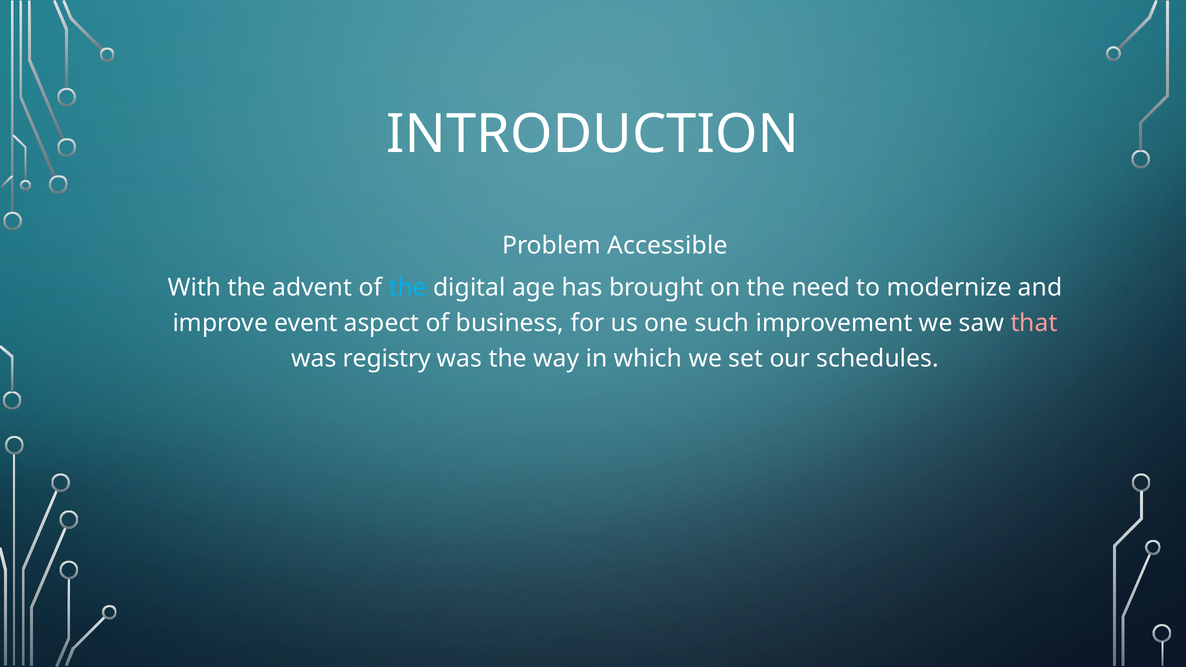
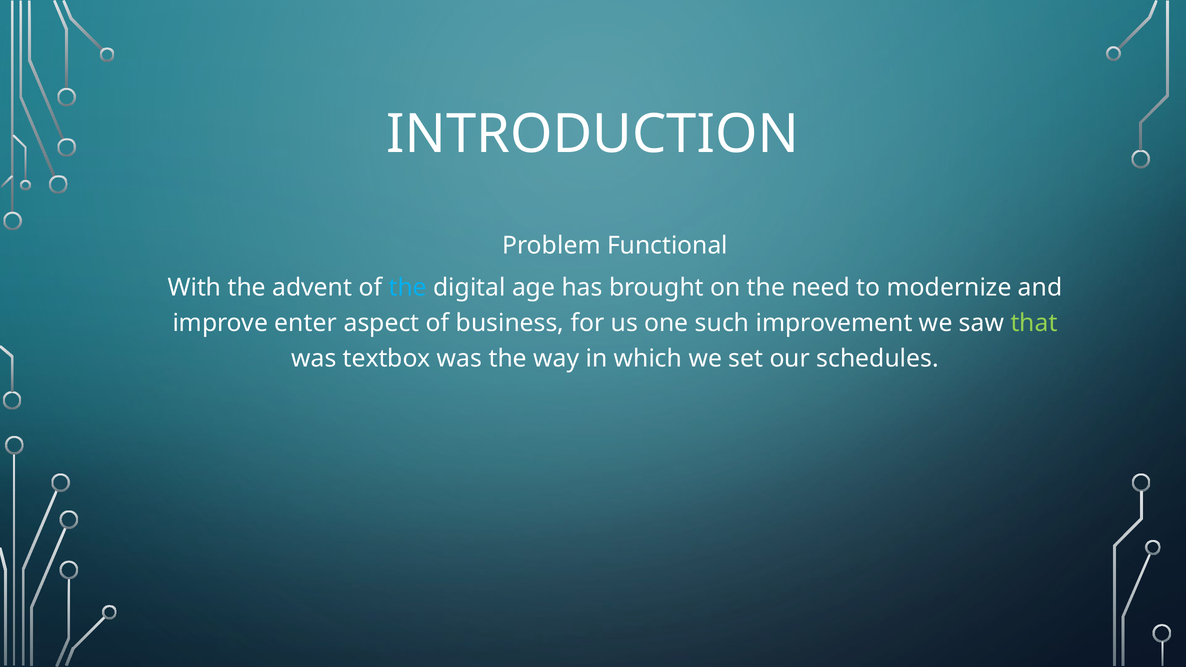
Accessible: Accessible -> Functional (667, 246)
event: event -> enter (306, 323)
that colour: pink -> light green (1034, 323)
registry: registry -> textbox (387, 359)
